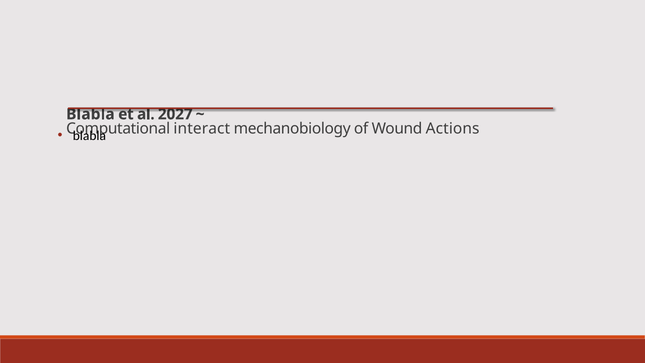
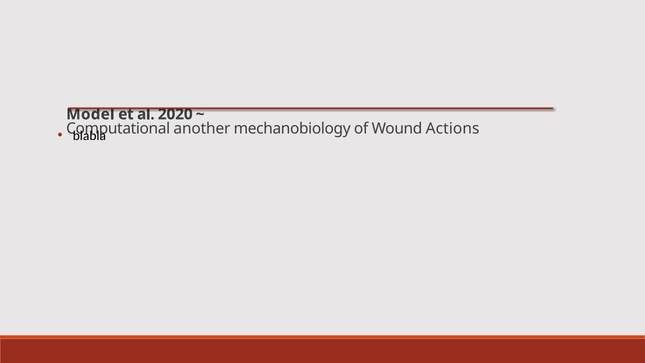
Blabla: Blabla -> Model (90, 114)
2027: 2027 -> 2020 (175, 114)
interact: interact -> another (202, 128)
